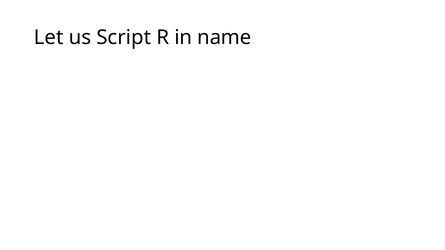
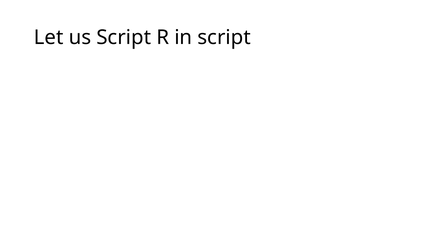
in name: name -> script (224, 37)
